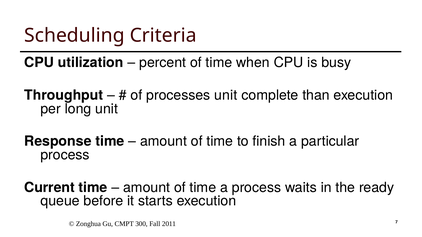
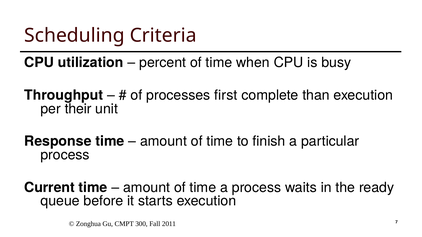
processes unit: unit -> first (226, 95)
long: long -> their (78, 109)
